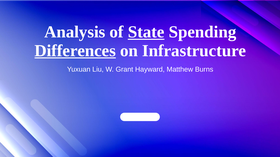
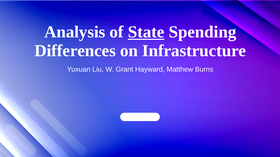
Differences underline: present -> none (75, 51)
